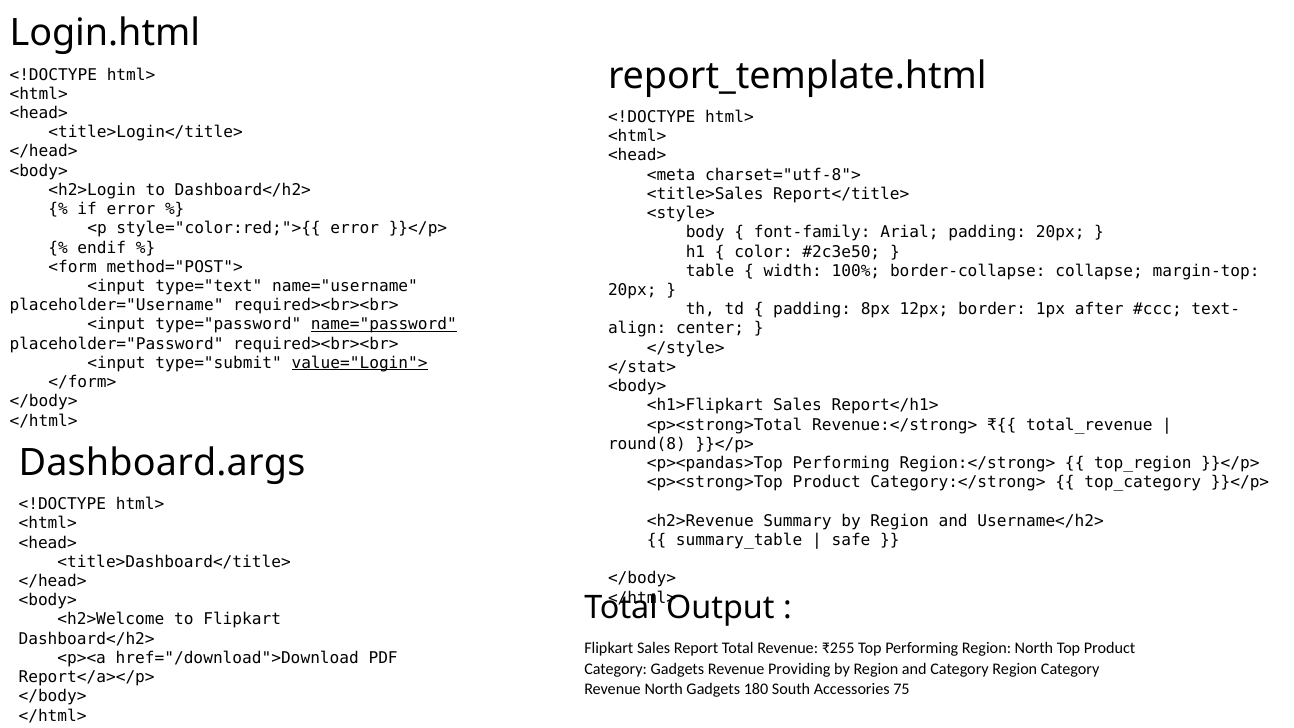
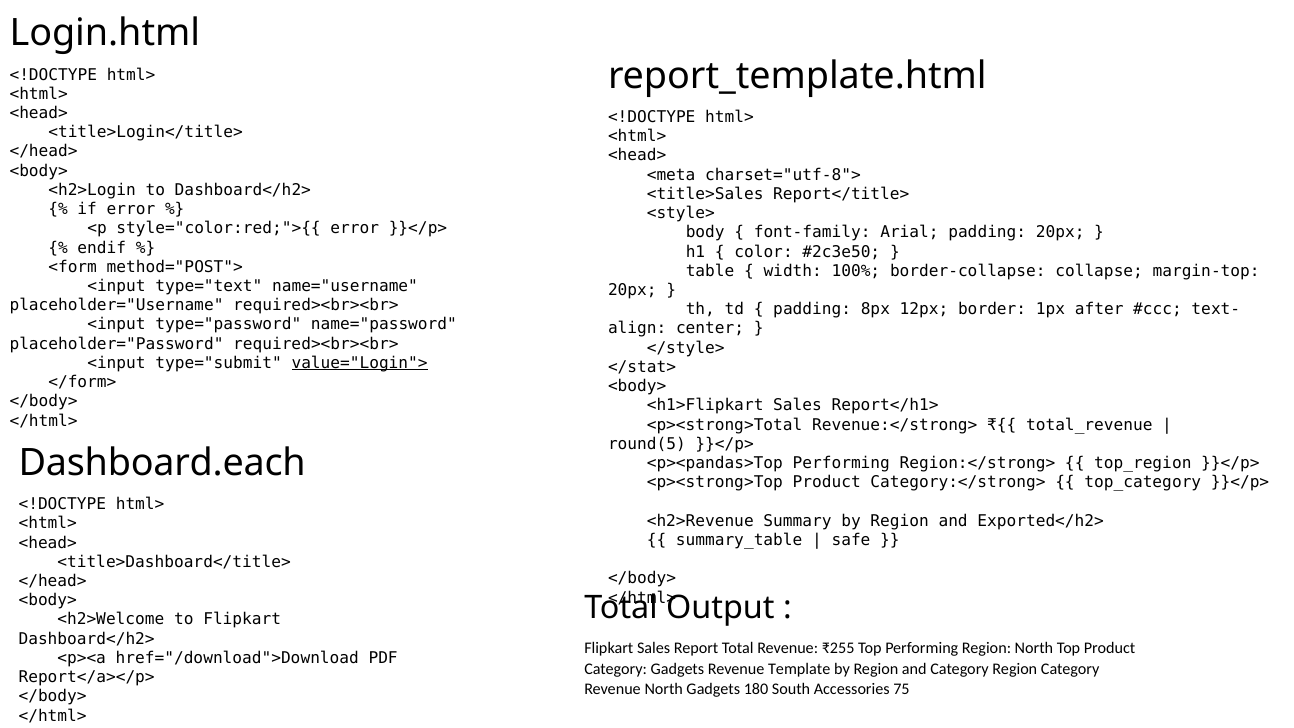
name="password underline: present -> none (384, 325)
round(8: round(8 -> round(5 (647, 444)
Dashboard.args: Dashboard.args -> Dashboard.each (162, 463)
Username</h2>: Username</h2> -> Exported</h2> (1041, 521)
Providing: Providing -> Template (799, 669)
